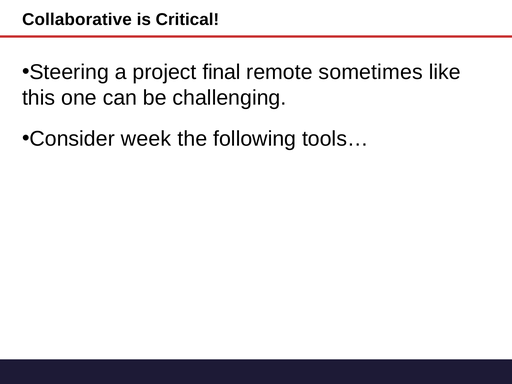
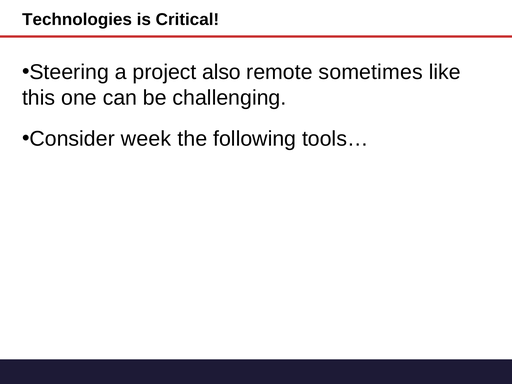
Collaborative: Collaborative -> Technologies (77, 19)
final: final -> also (221, 72)
